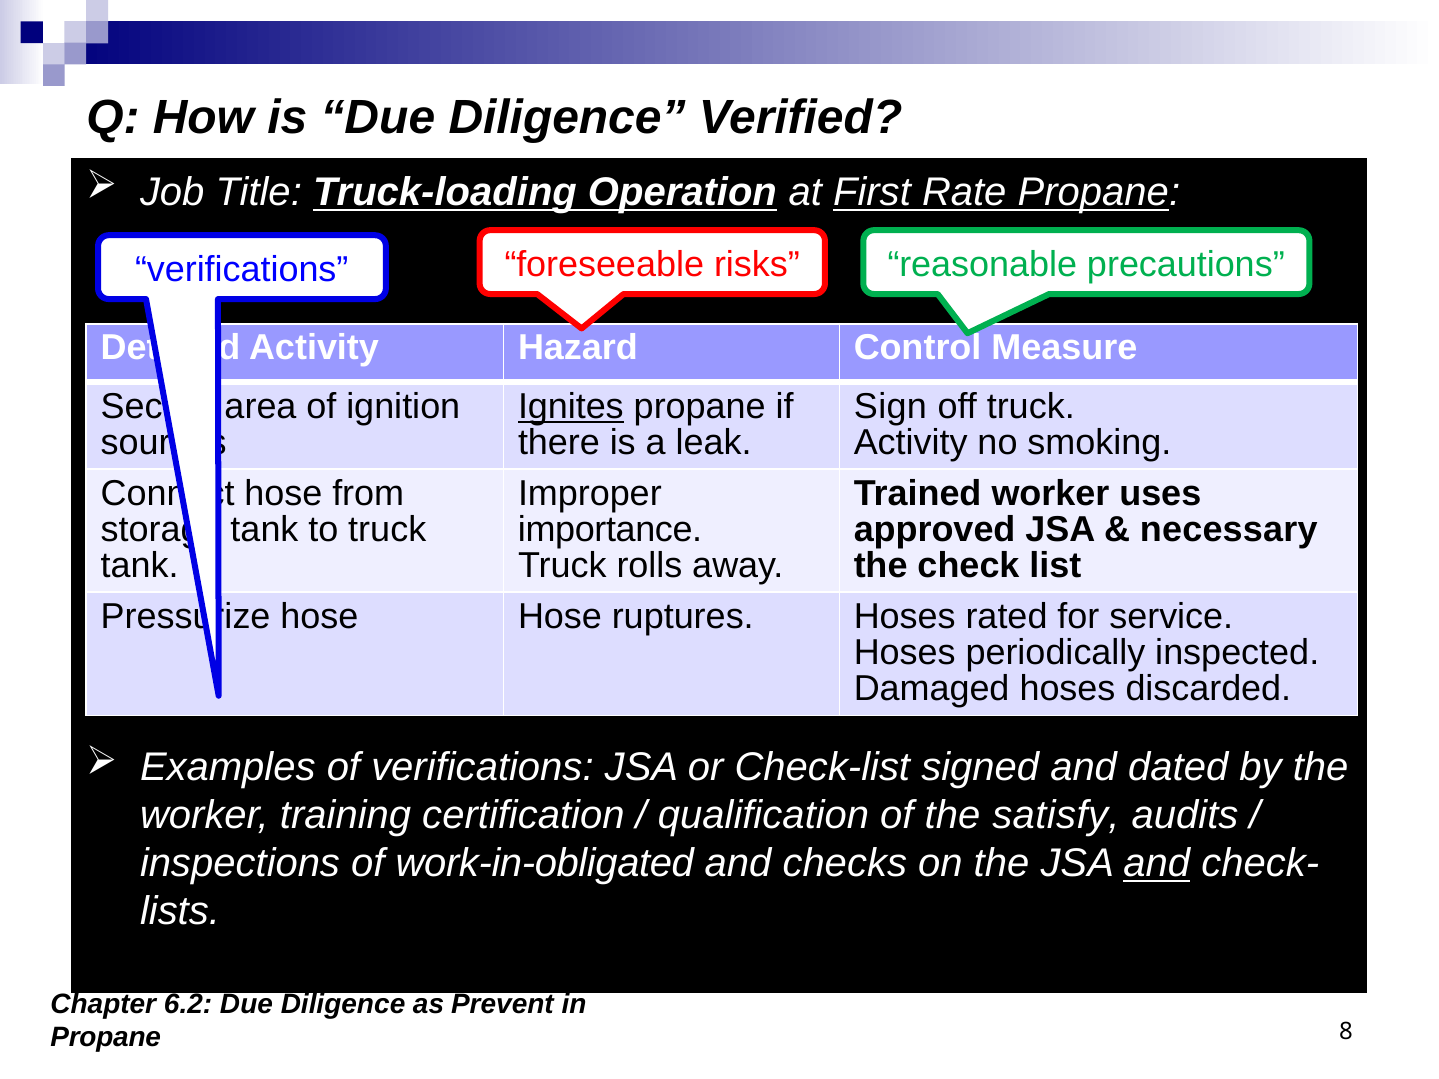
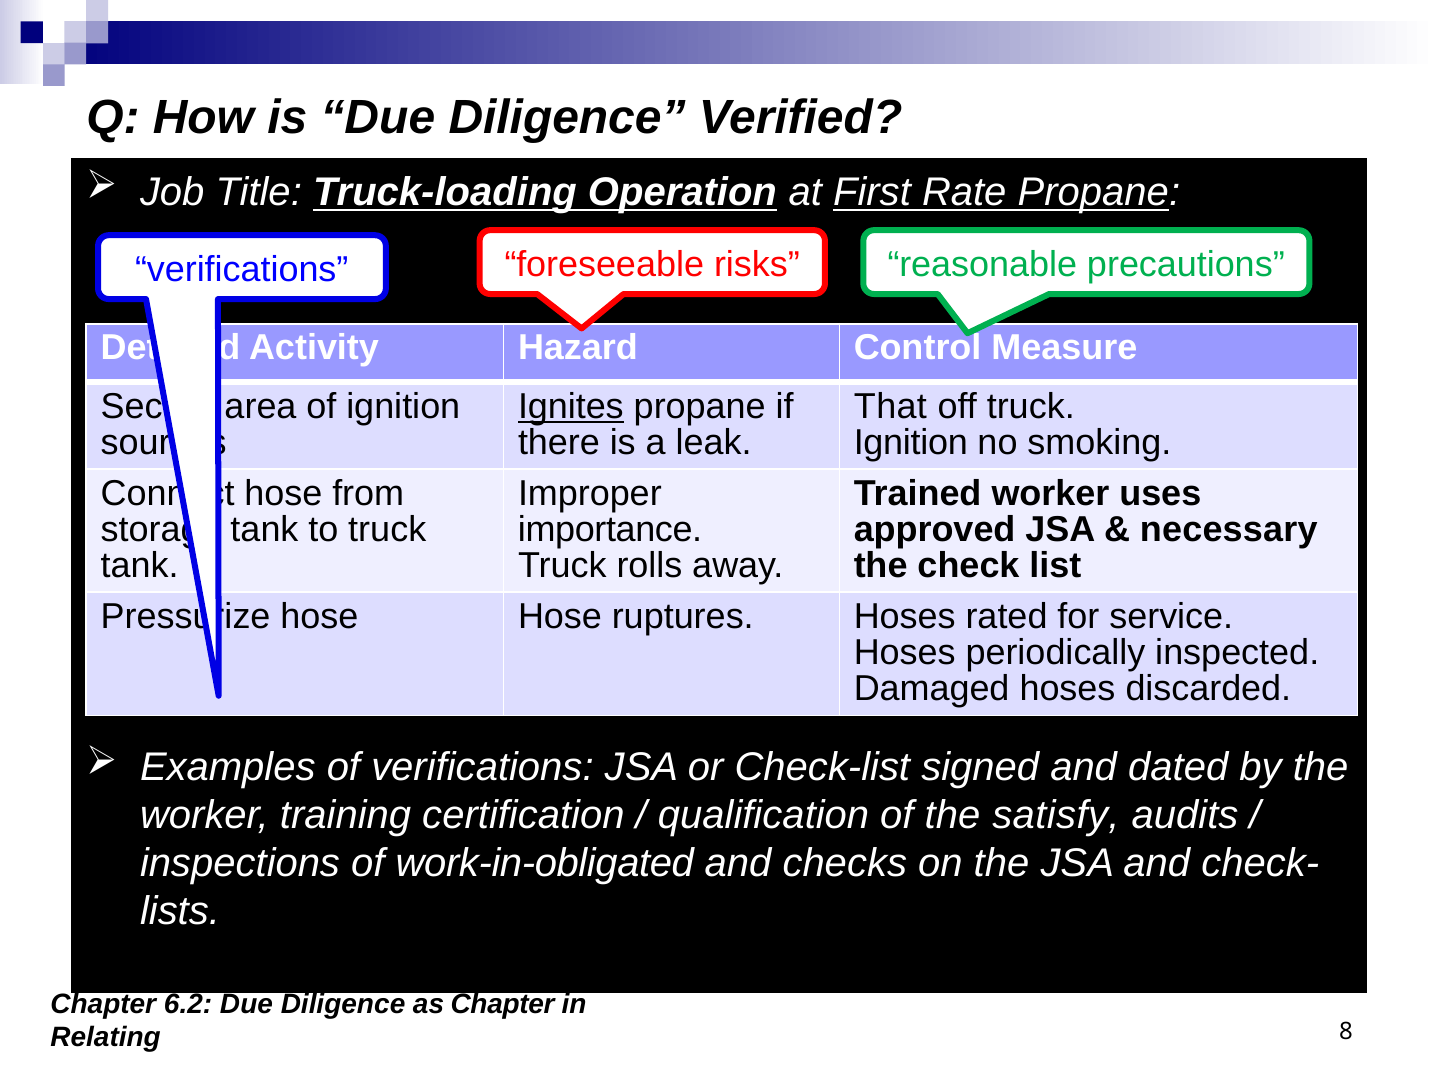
Sign: Sign -> That (890, 406)
Activity: Activity -> Ignition (911, 443)
and underline: present -> none (1157, 864)
as Prevent: Prevent -> Chapter (503, 1004)
Propane: Propane -> Relating (106, 1038)
